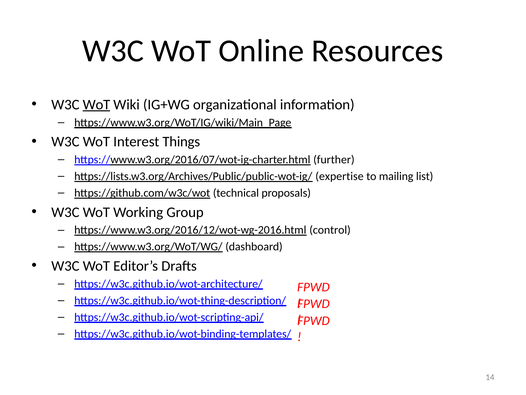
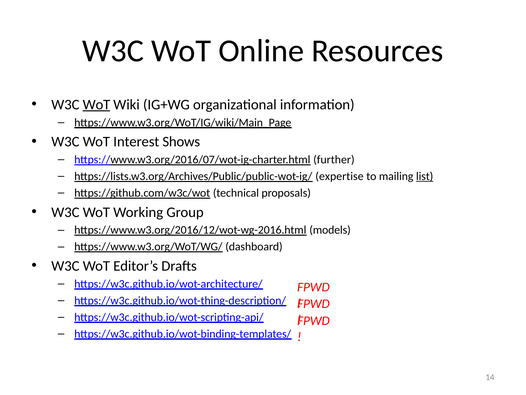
Things: Things -> Shows (181, 142)
list underline: none -> present (425, 176)
control: control -> models (330, 230)
